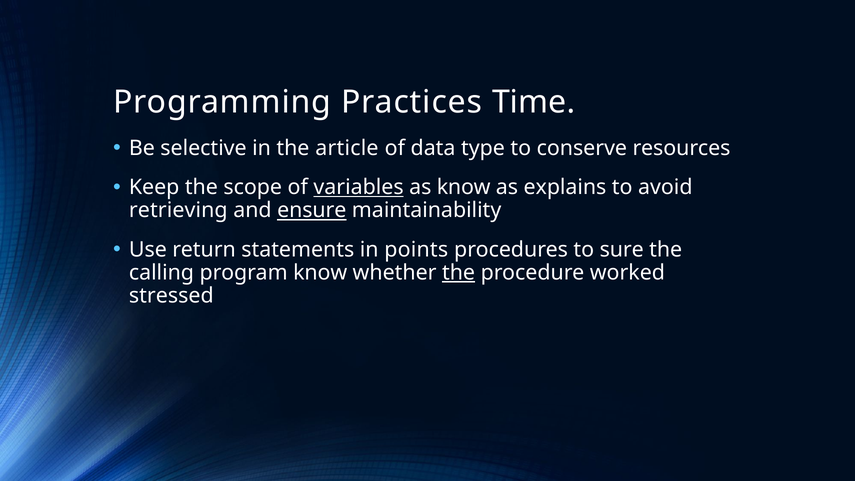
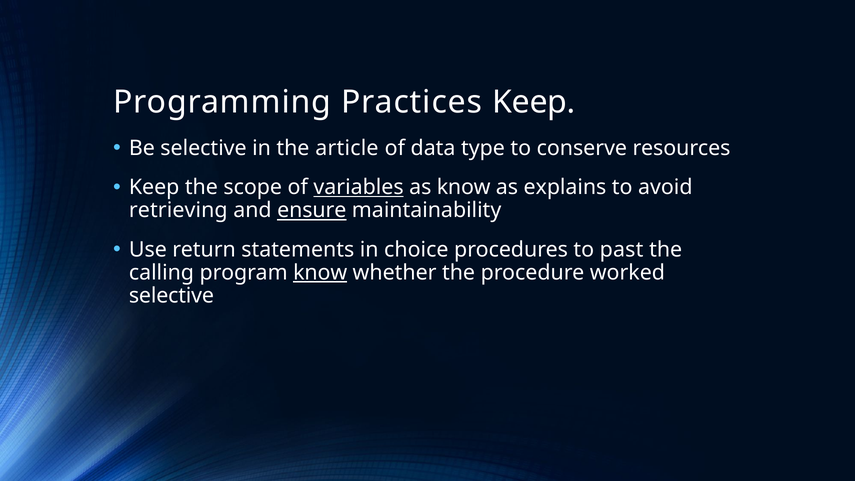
Practices Time: Time -> Keep (534, 102)
points: points -> choice (416, 250)
sure: sure -> past (622, 250)
know underline: none -> present (320, 273)
the underline: present -> none (459, 273)
stressed: stressed -> selective (171, 296)
